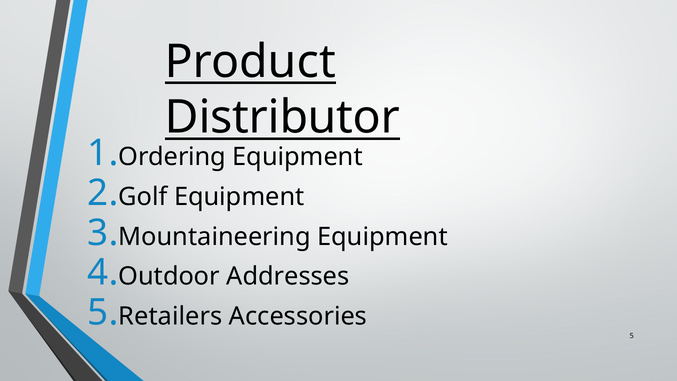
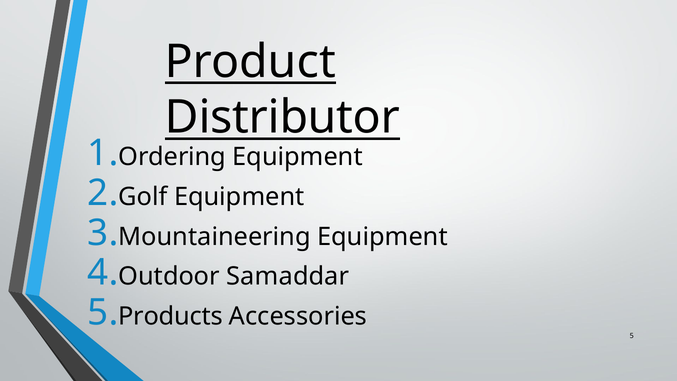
Addresses: Addresses -> Samaddar (288, 276)
Retailers: Retailers -> Products (171, 316)
